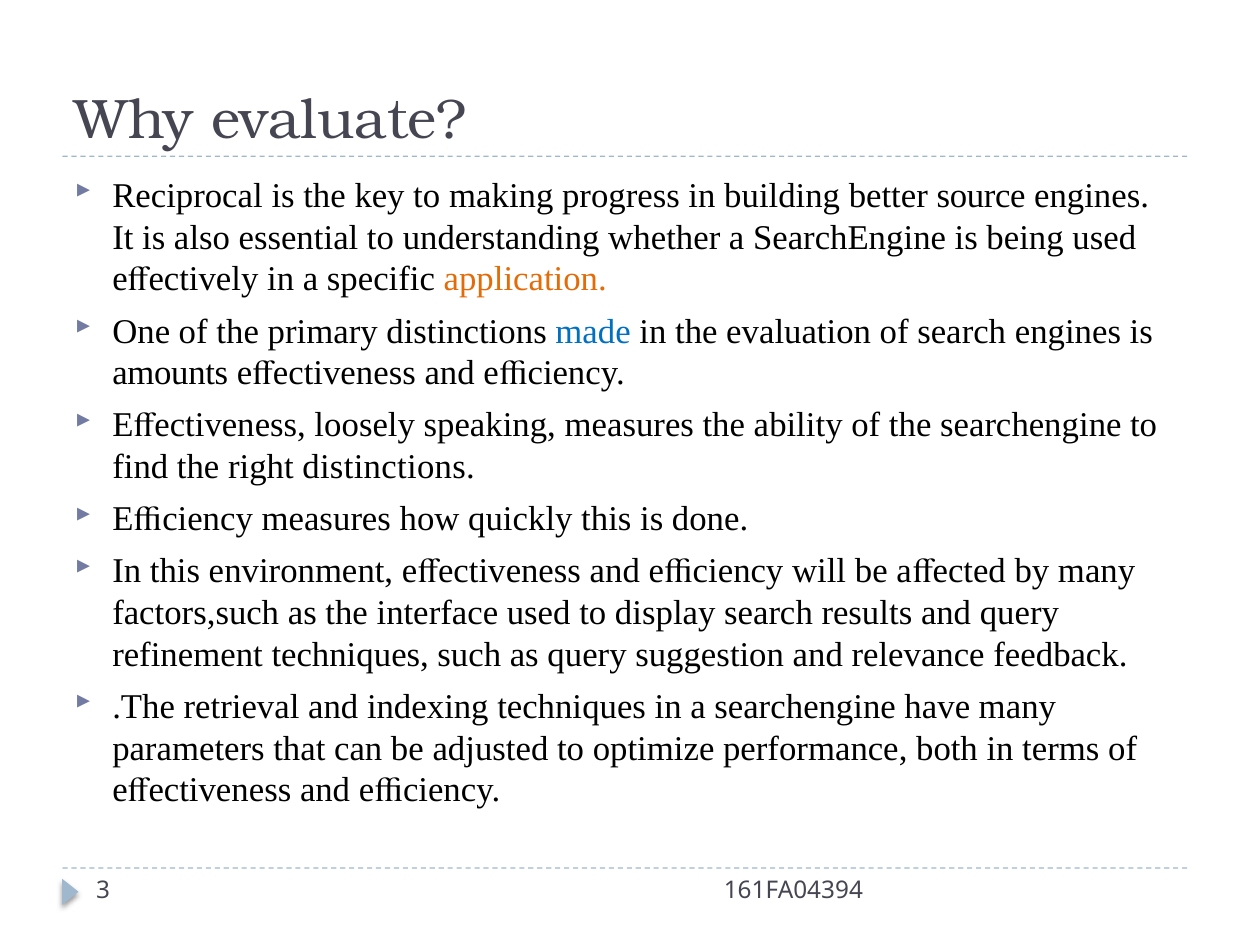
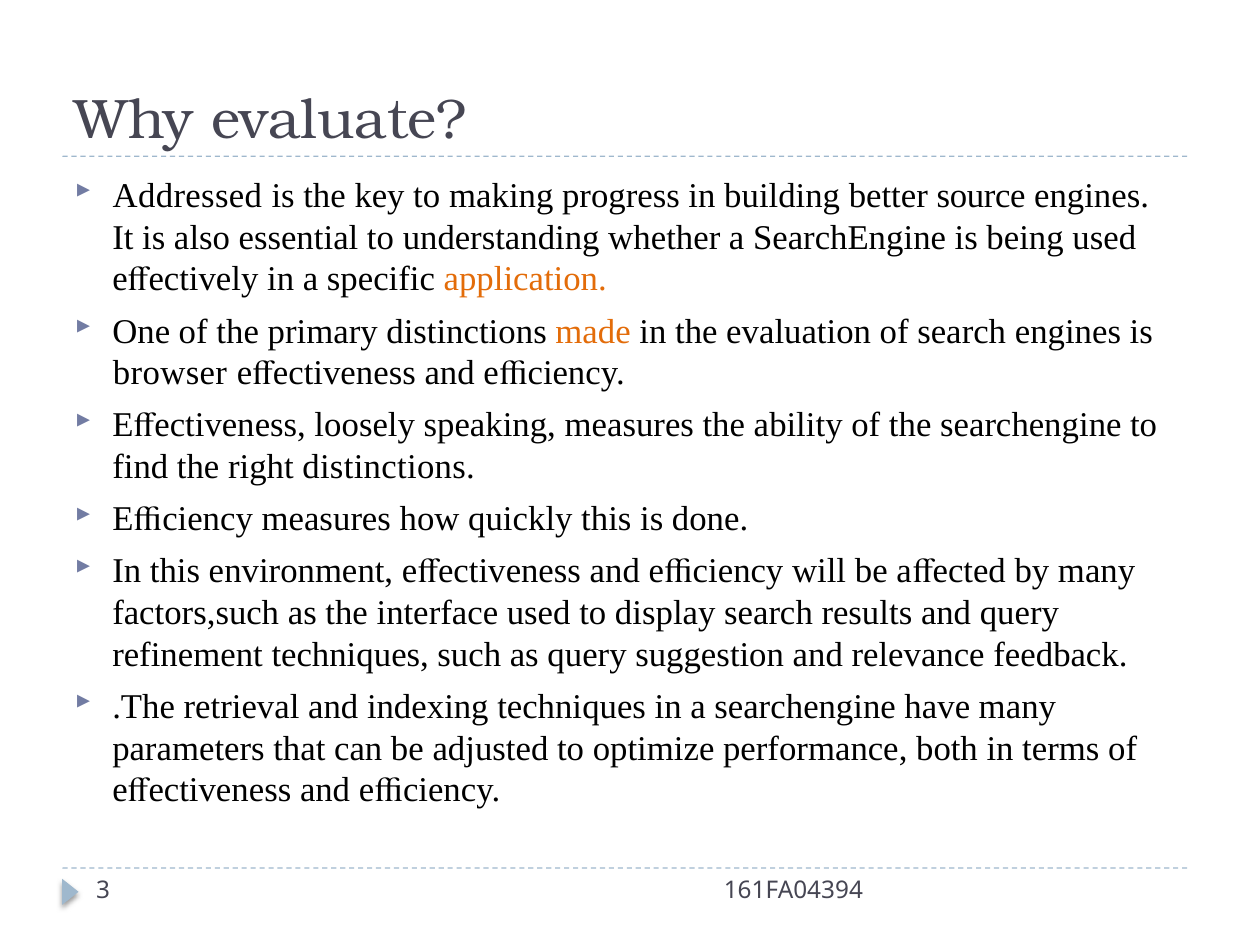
Reciprocal: Reciprocal -> Addressed (187, 196)
made colour: blue -> orange (593, 332)
amounts: amounts -> browser (170, 374)
